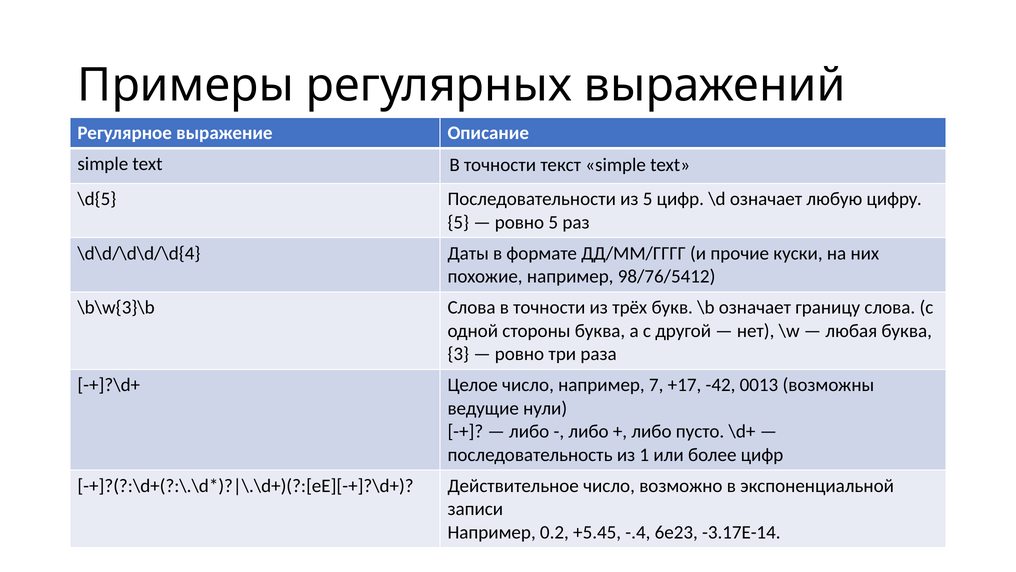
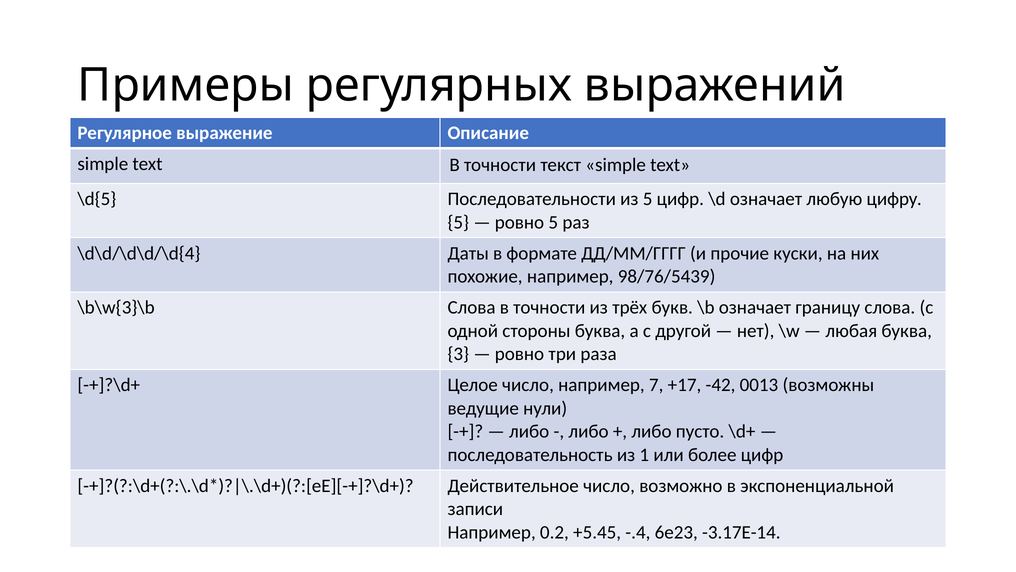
98/76/5412: 98/76/5412 -> 98/76/5439 (667, 276)
